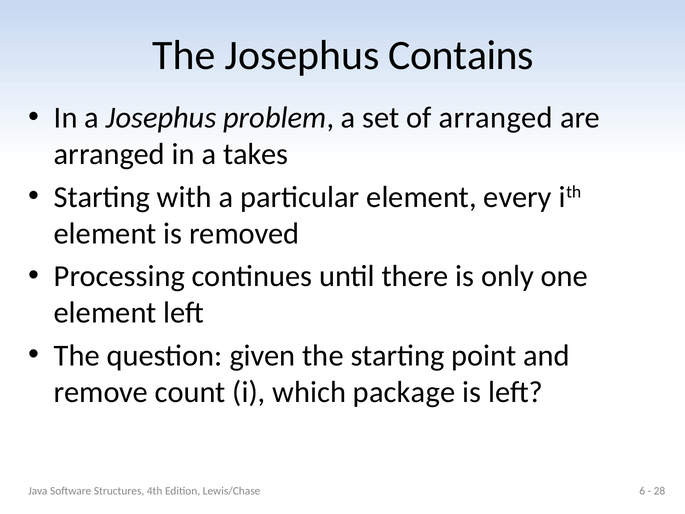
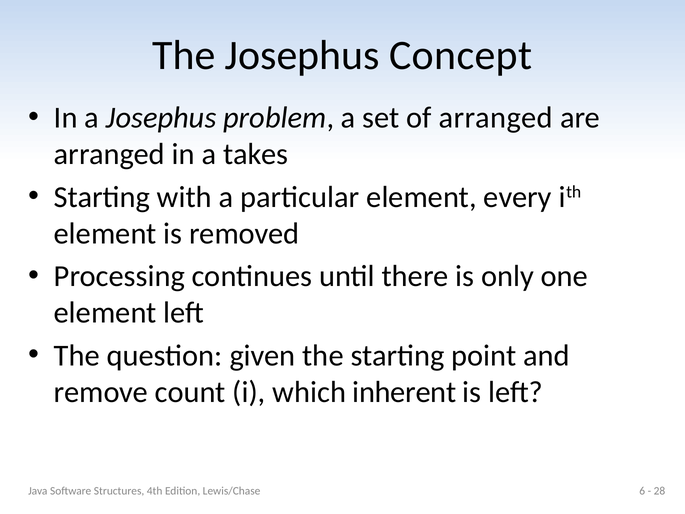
Contains: Contains -> Concept (461, 56)
package: package -> inherent (404, 392)
